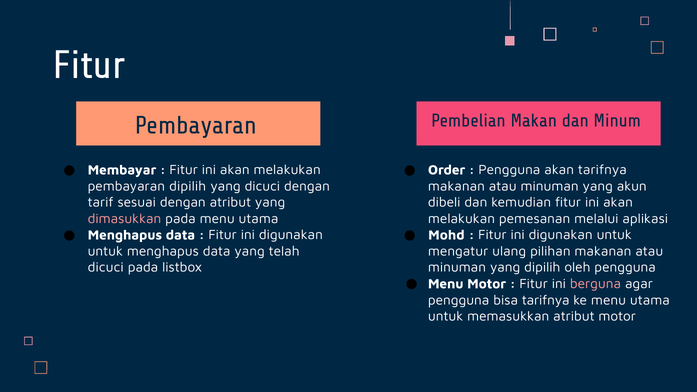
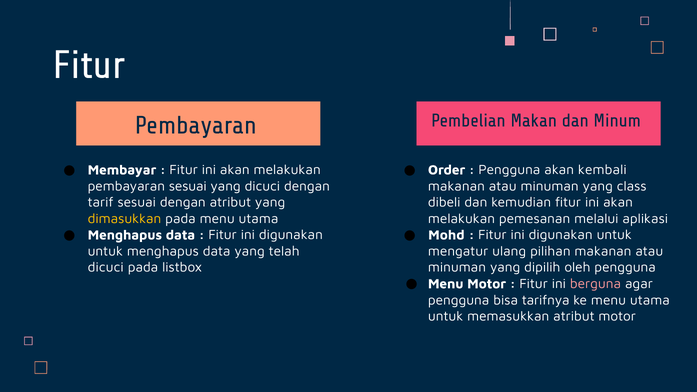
akan tarifnya: tarifnya -> kembali (602, 170)
pembayaran dipilih: dipilih -> sesuai (188, 186)
akun: akun -> class (632, 186)
dimasukkan colour: pink -> yellow (125, 219)
